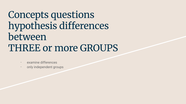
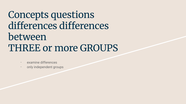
hypothesis: hypothesis -> differences (33, 26)
